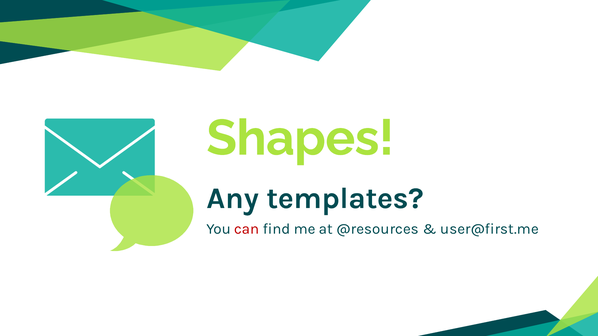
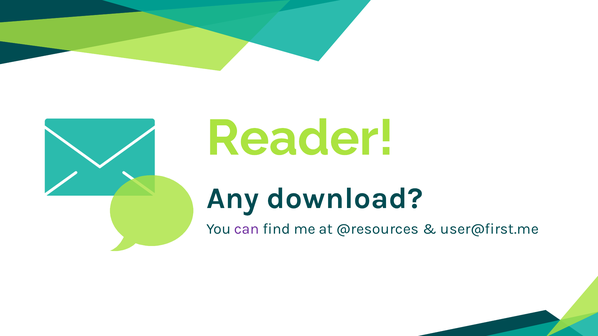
Shapes: Shapes -> Reader (300, 138)
templates: templates -> download (345, 198)
can colour: red -> purple (247, 229)
